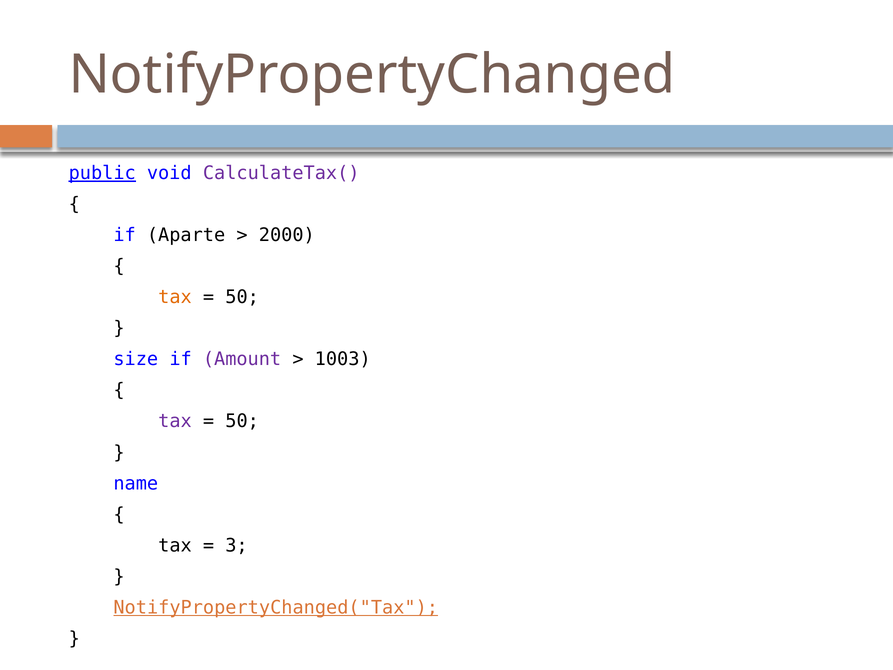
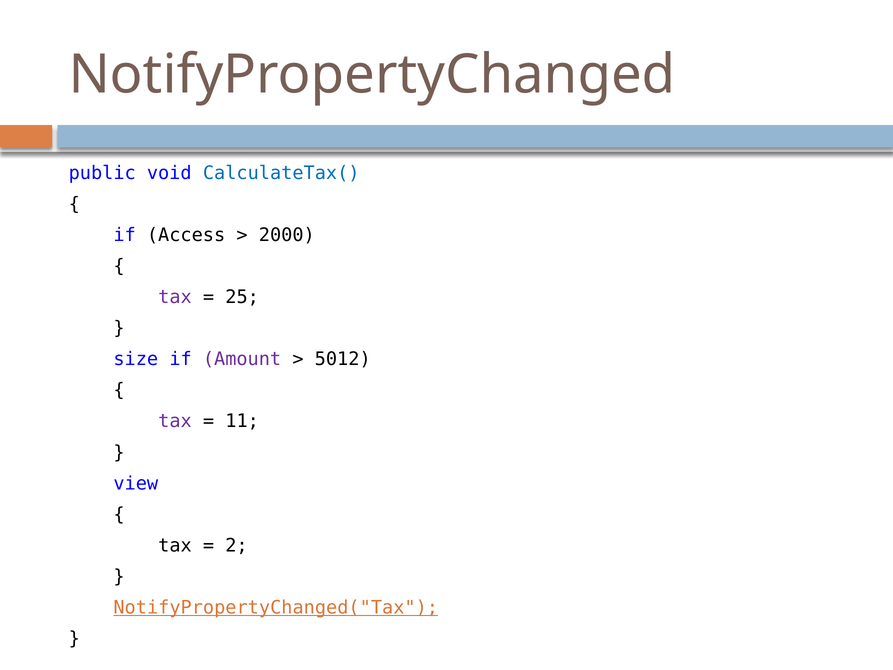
public underline: present -> none (102, 173)
CalculateTax( colour: purple -> blue (281, 173)
Aparte: Aparte -> Access (186, 235)
tax colour: orange -> purple (175, 297)
50: 50 -> 25 (242, 297)
1003: 1003 -> 5012 (343, 359)
50: 50 -> 11 (242, 421)
name: name -> view (136, 483)
3: 3 -> 2 (236, 545)
